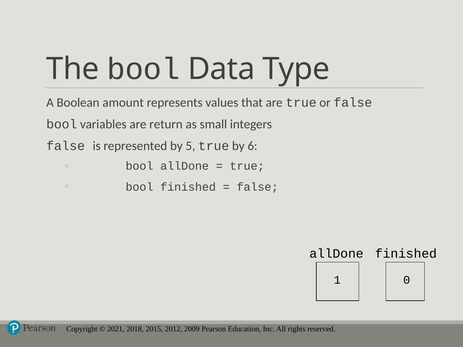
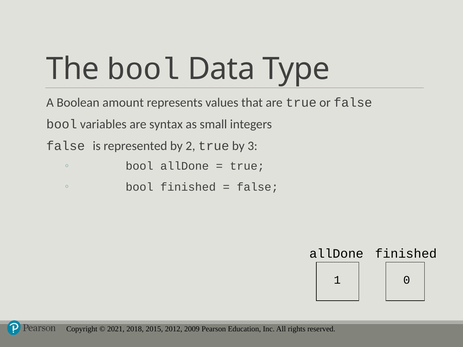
return: return -> syntax (166, 124)
5: 5 -> 2 (190, 146)
6: 6 -> 3 (252, 146)
